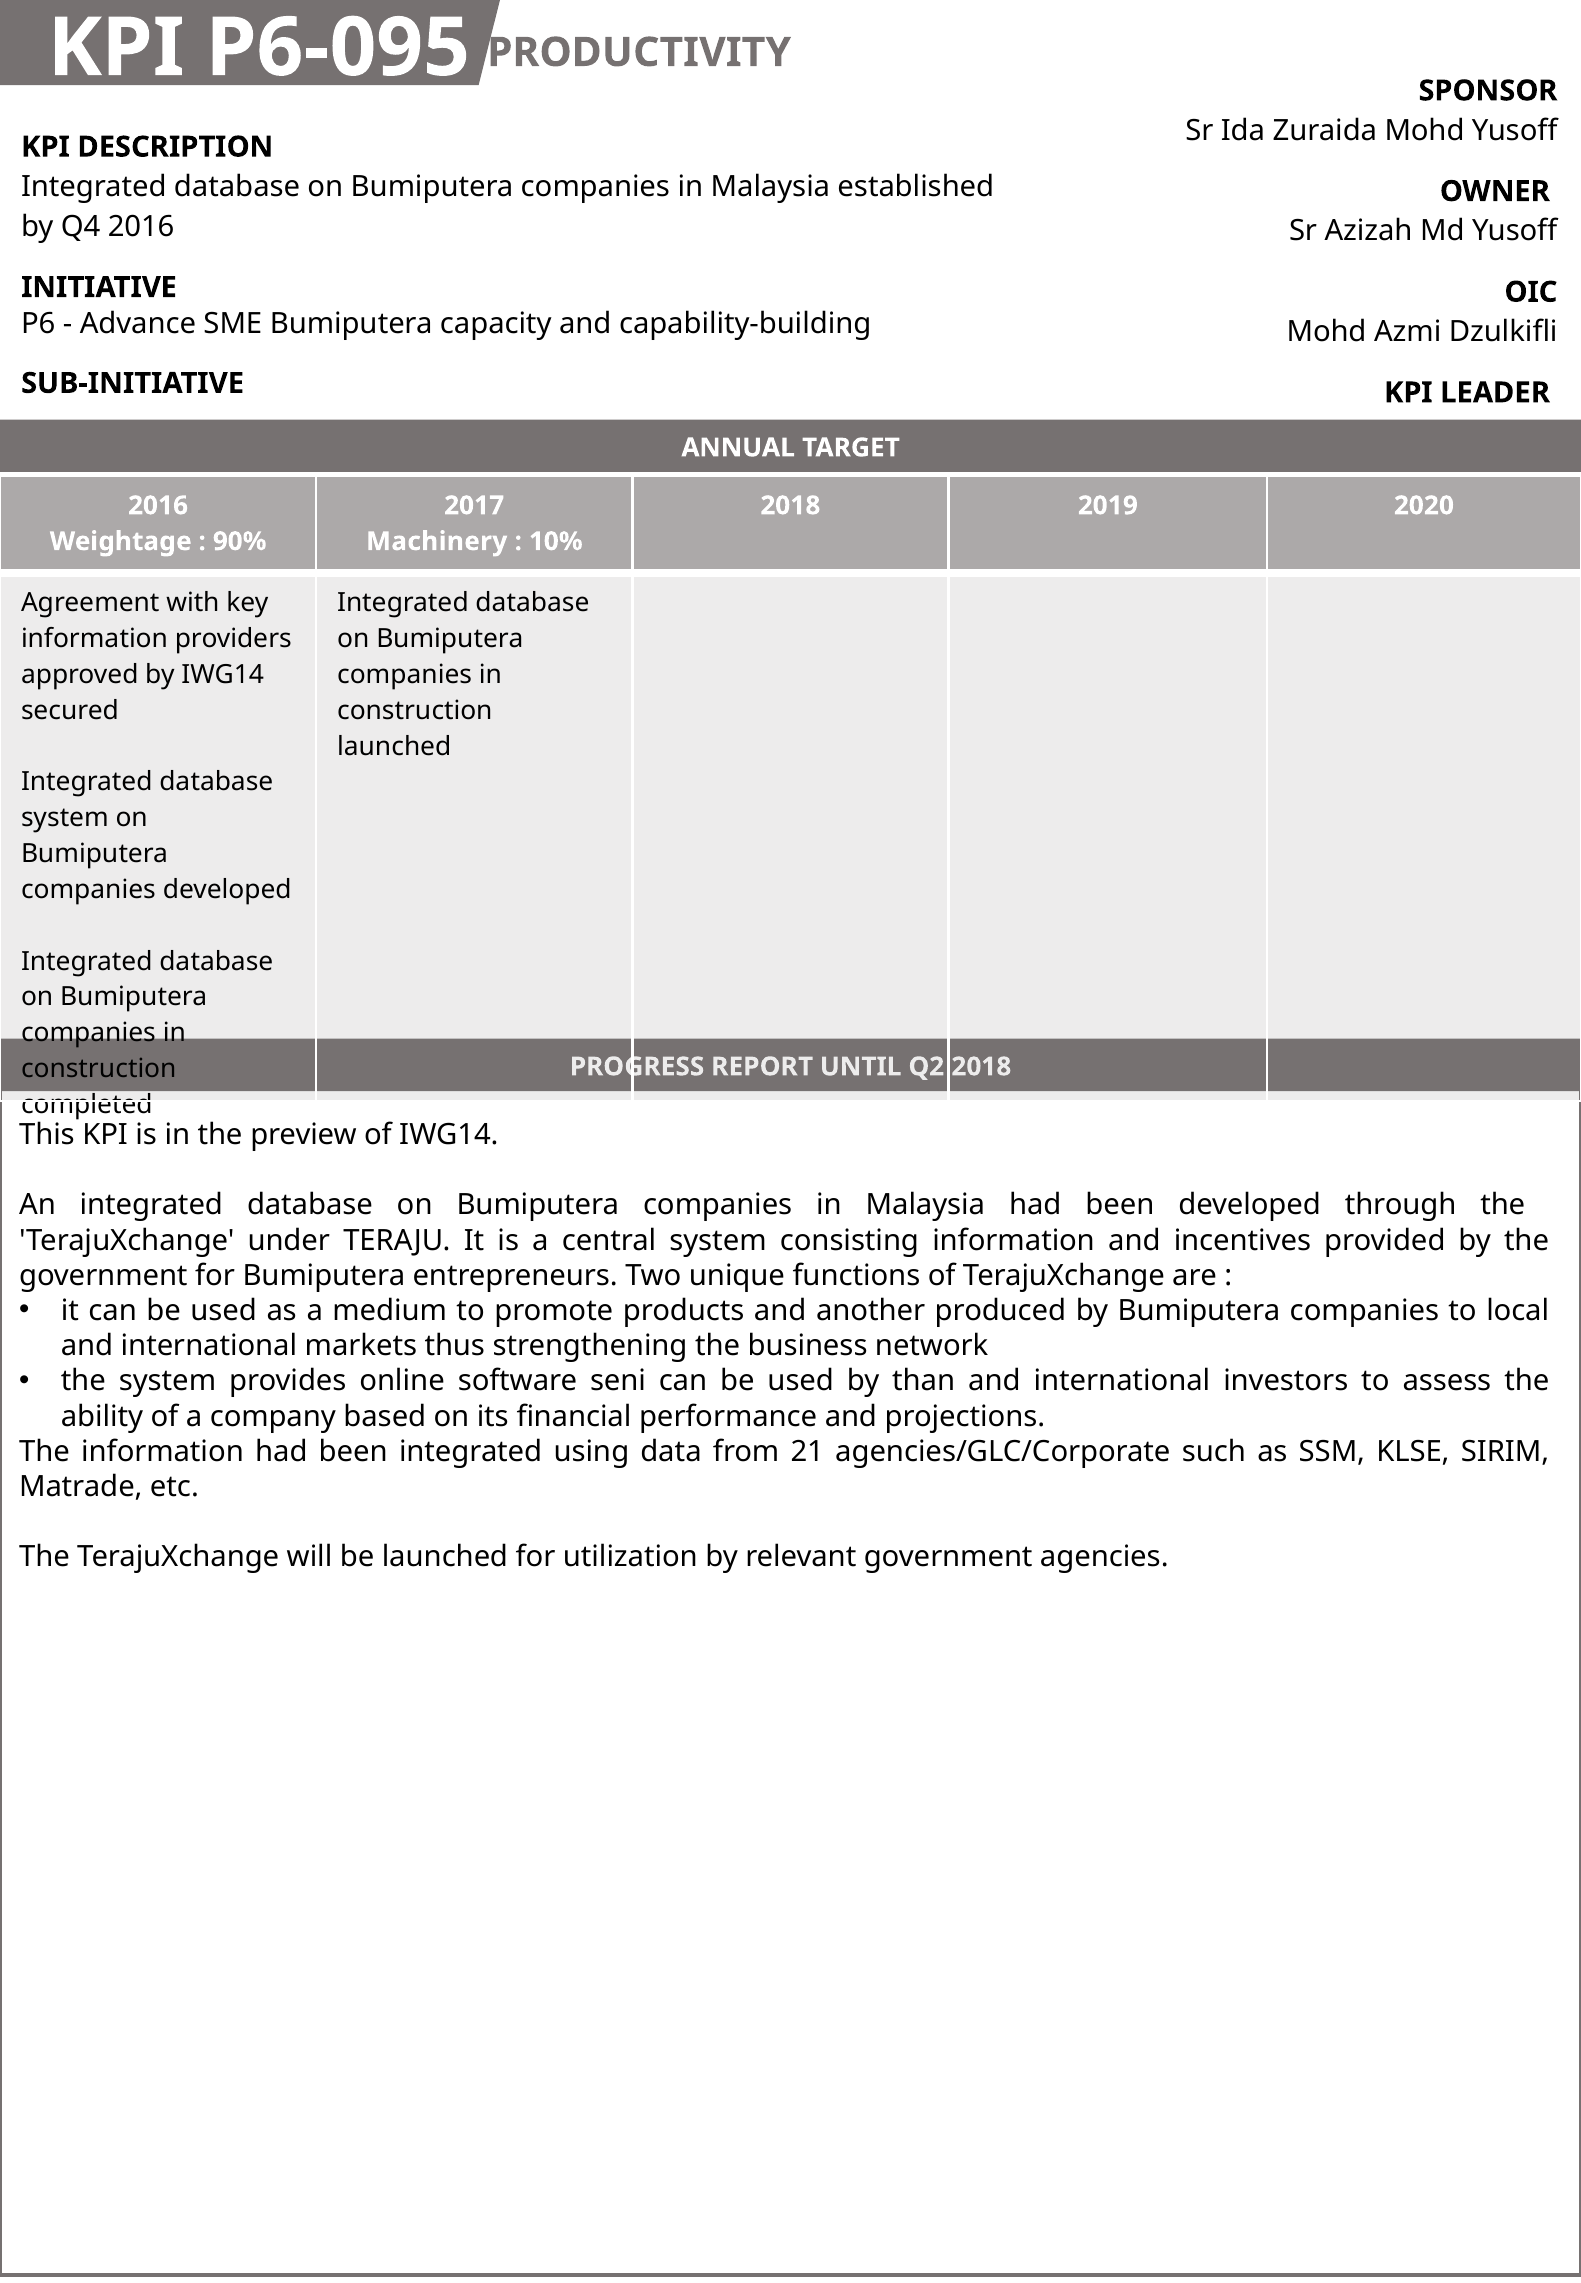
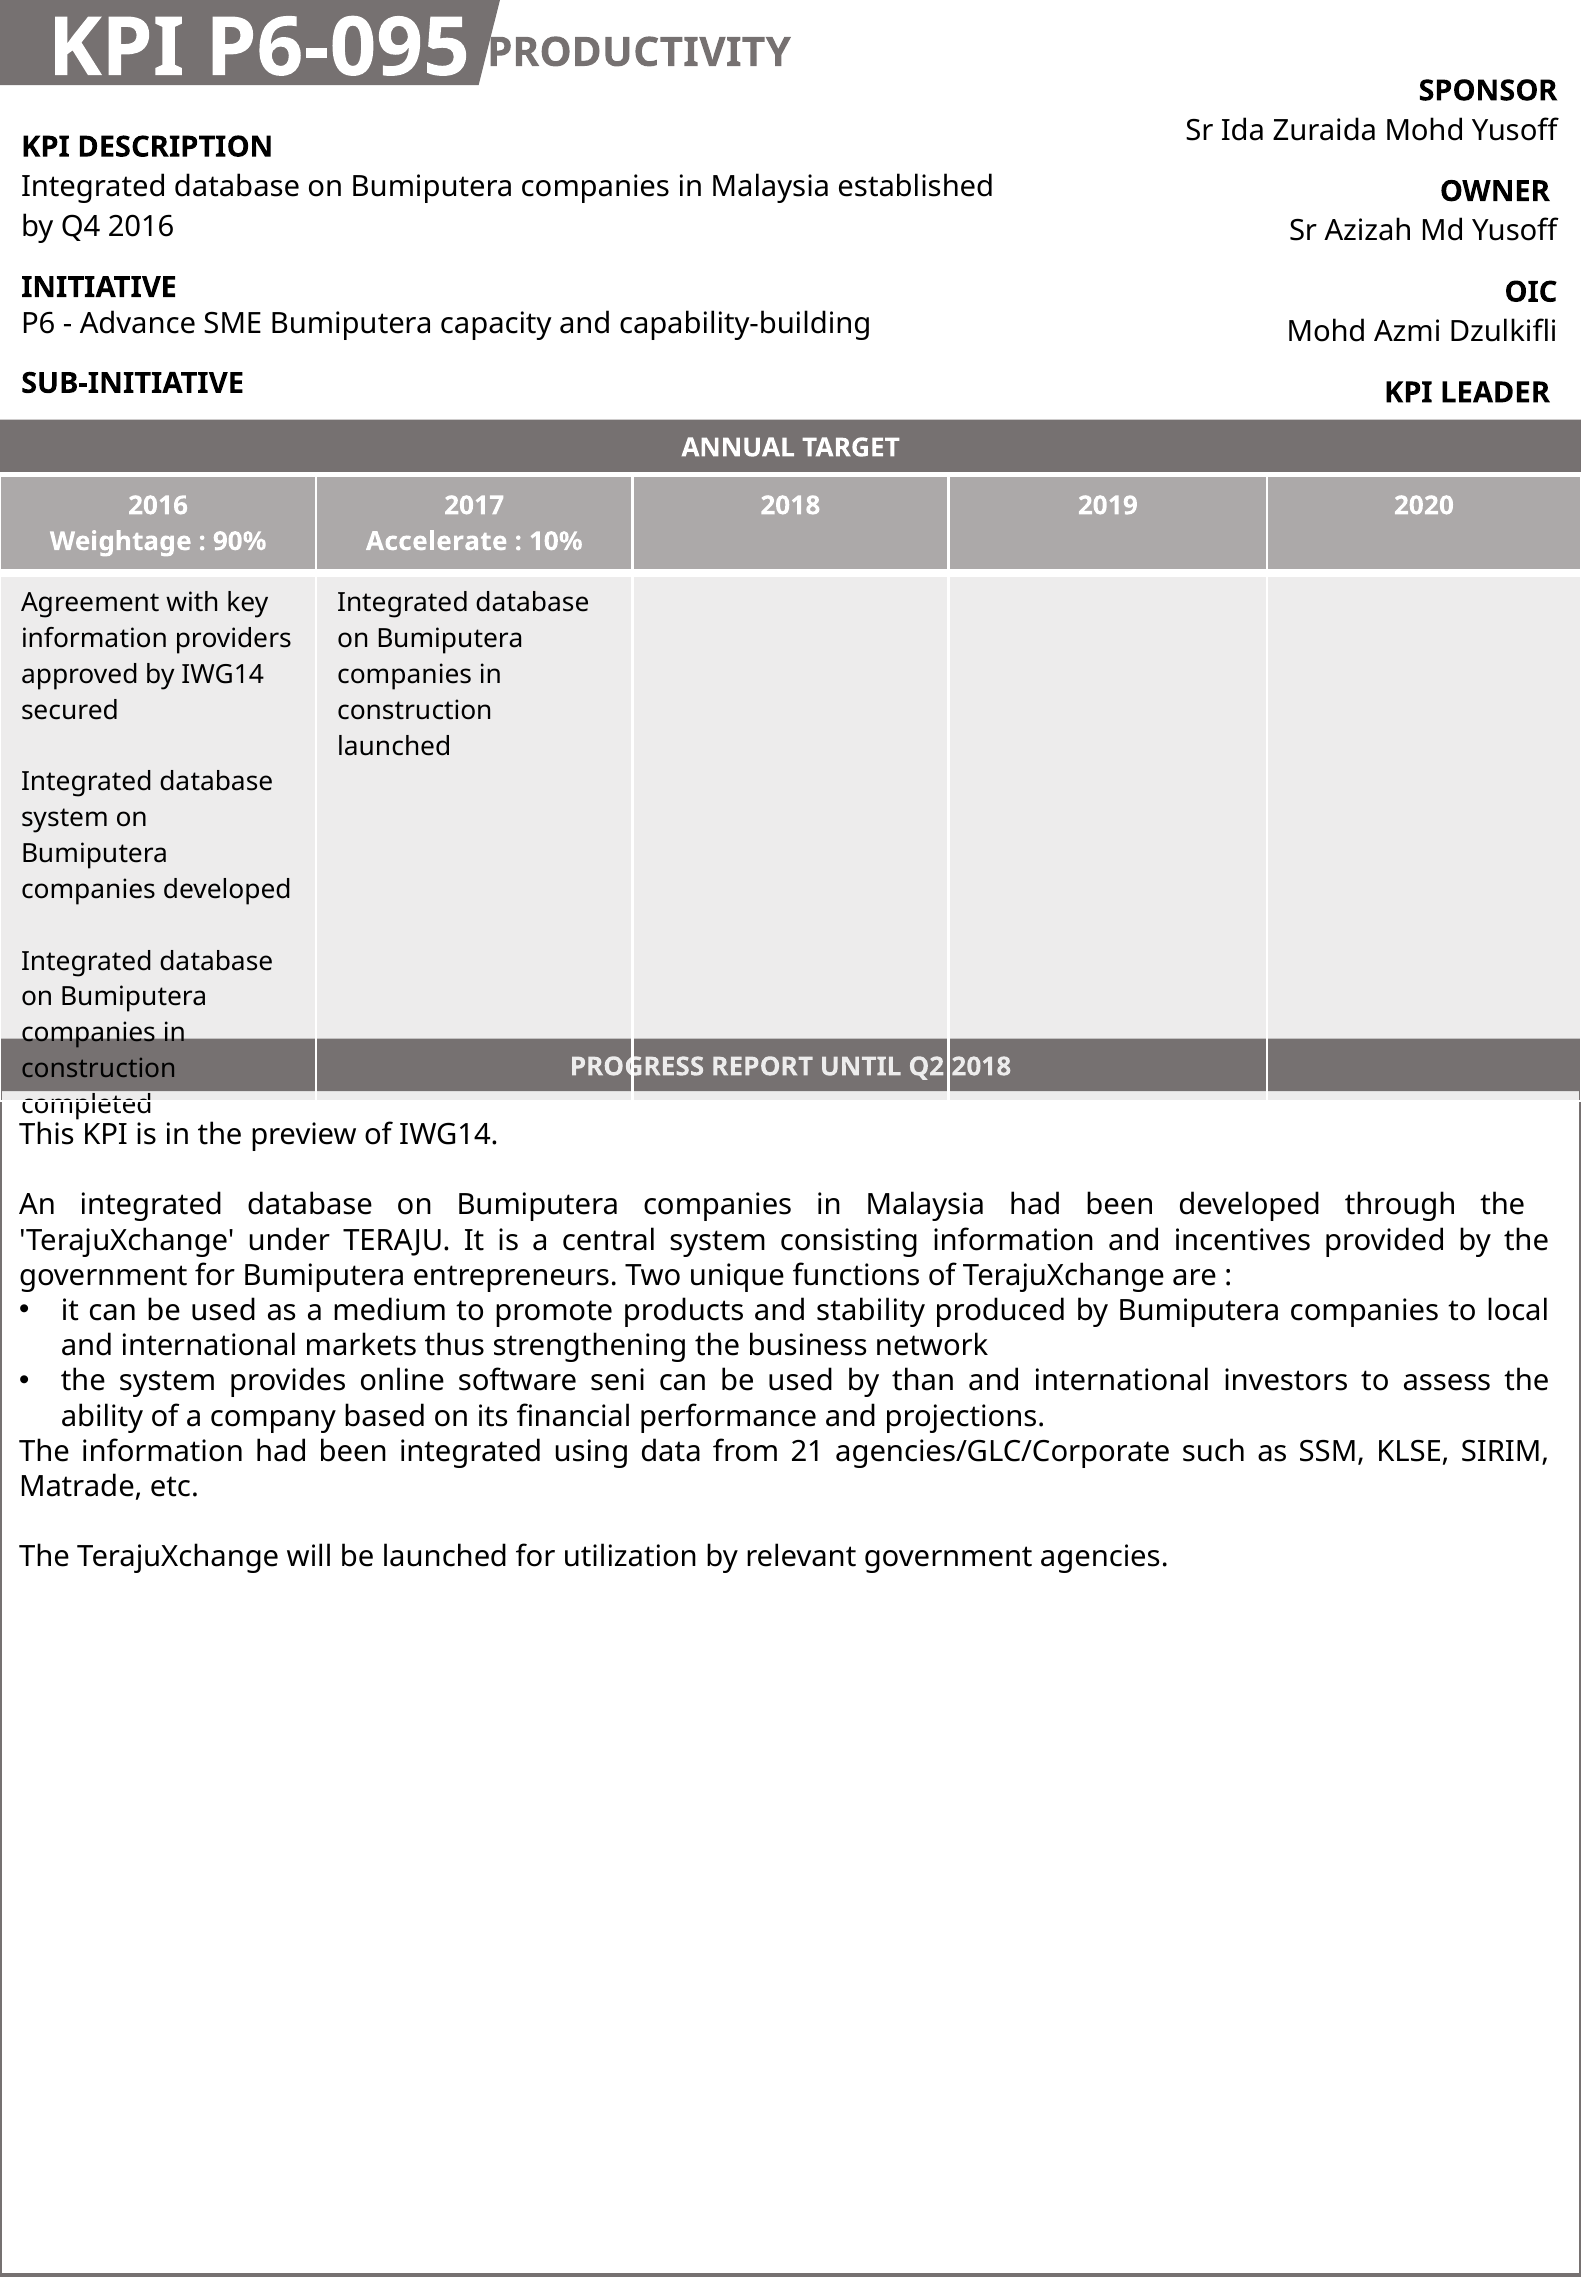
Machinery: Machinery -> Accelerate (437, 542)
another: another -> stability (871, 1311)
